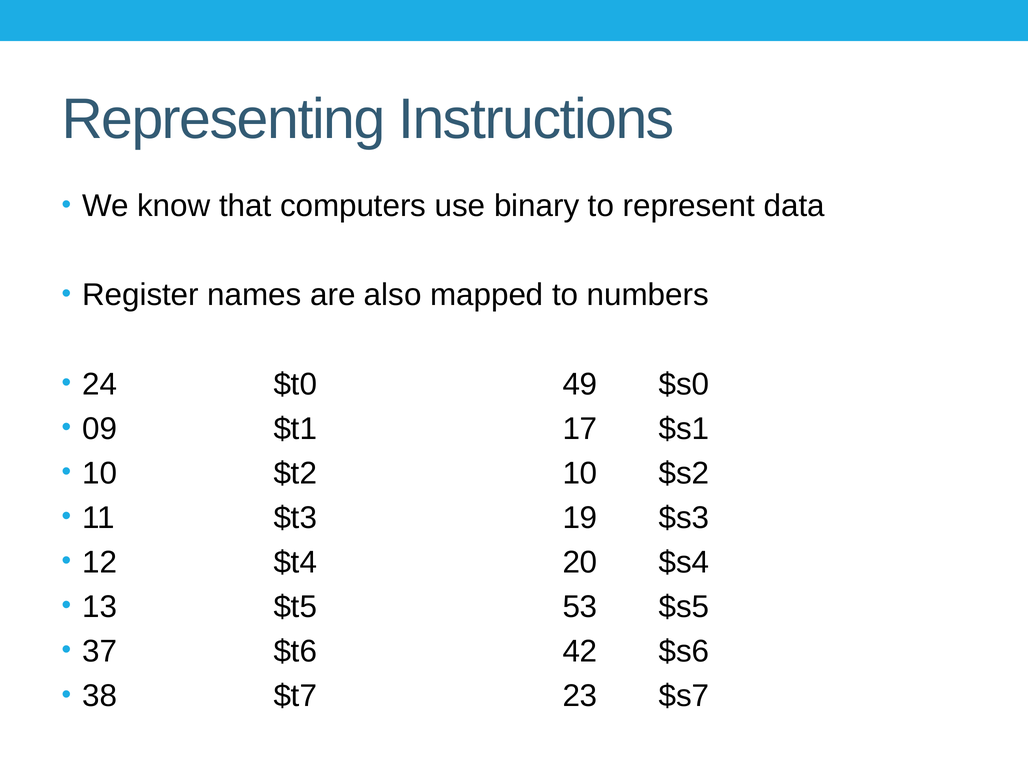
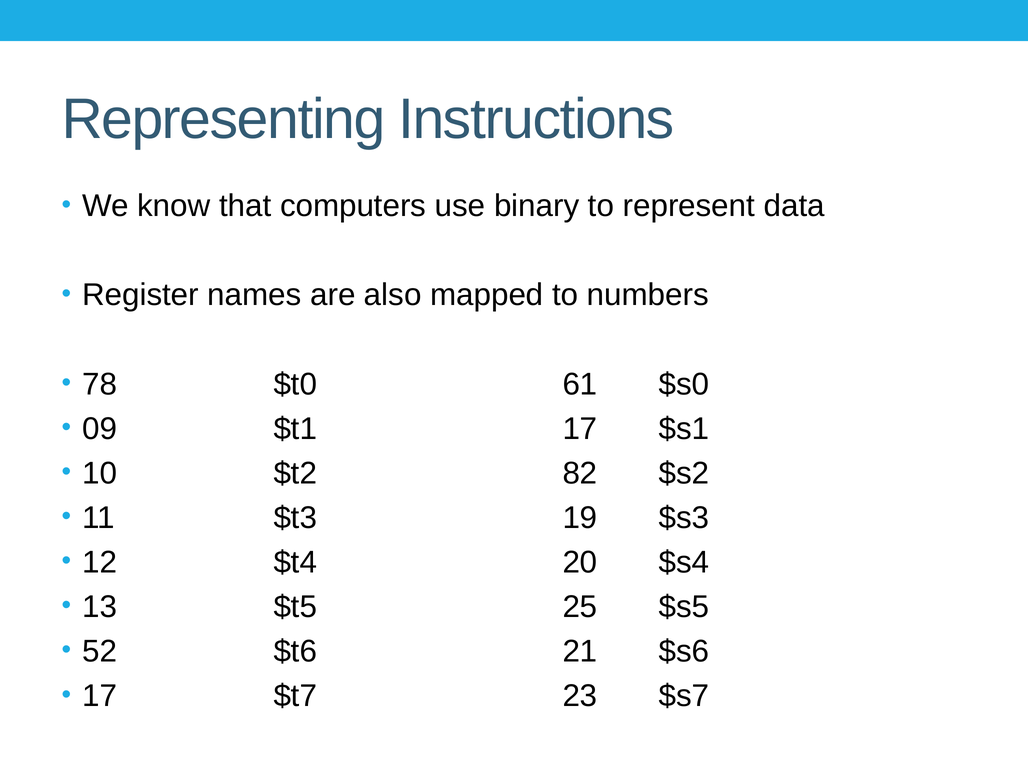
24: 24 -> 78 (100, 384)
49: 49 -> 61 (580, 384)
$t2 10: 10 -> 82 (580, 473)
53: 53 -> 25 (580, 607)
37: 37 -> 52 (100, 651)
42: 42 -> 21 (580, 651)
38: 38 -> 17 (100, 696)
